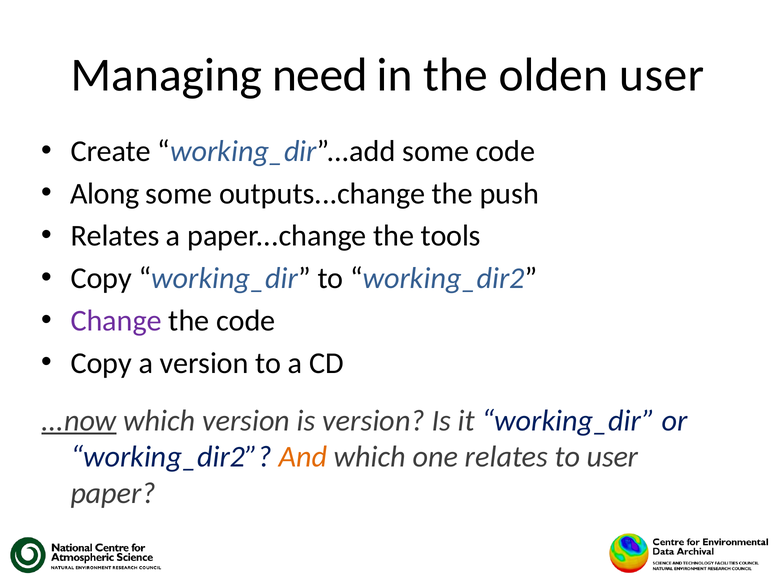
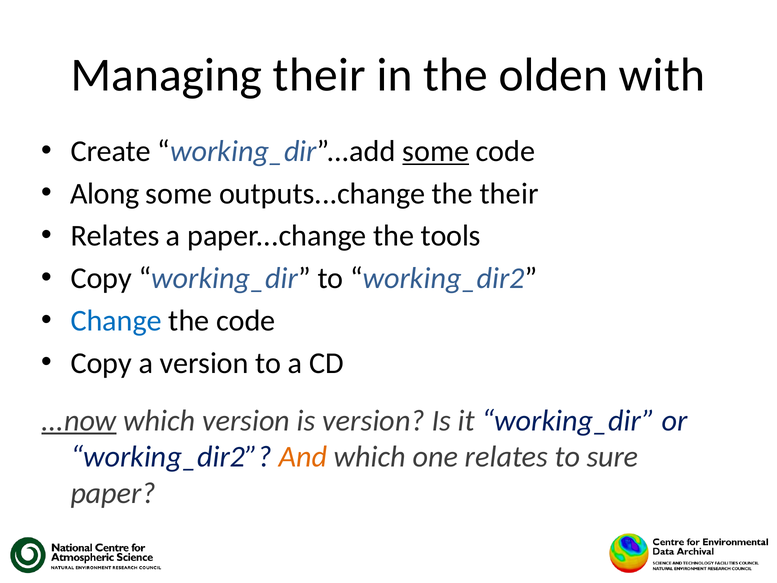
Managing need: need -> their (319, 75)
olden user: user -> with (662, 75)
some underline: none -> present (436, 151)
the push: push -> their (509, 194)
Change colour: purple -> blue (116, 321)
to user: user -> sure (613, 457)
